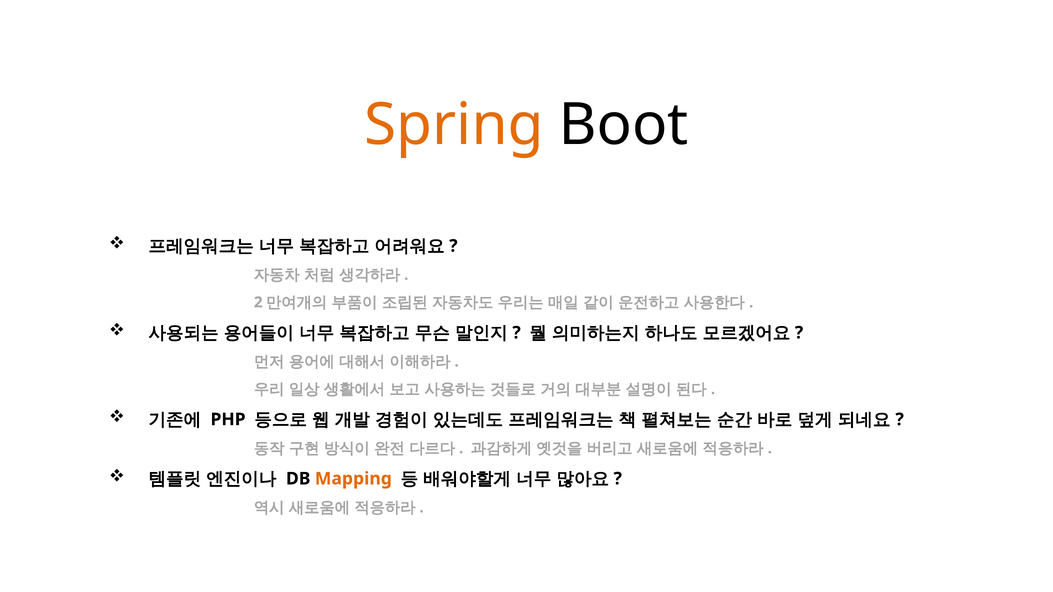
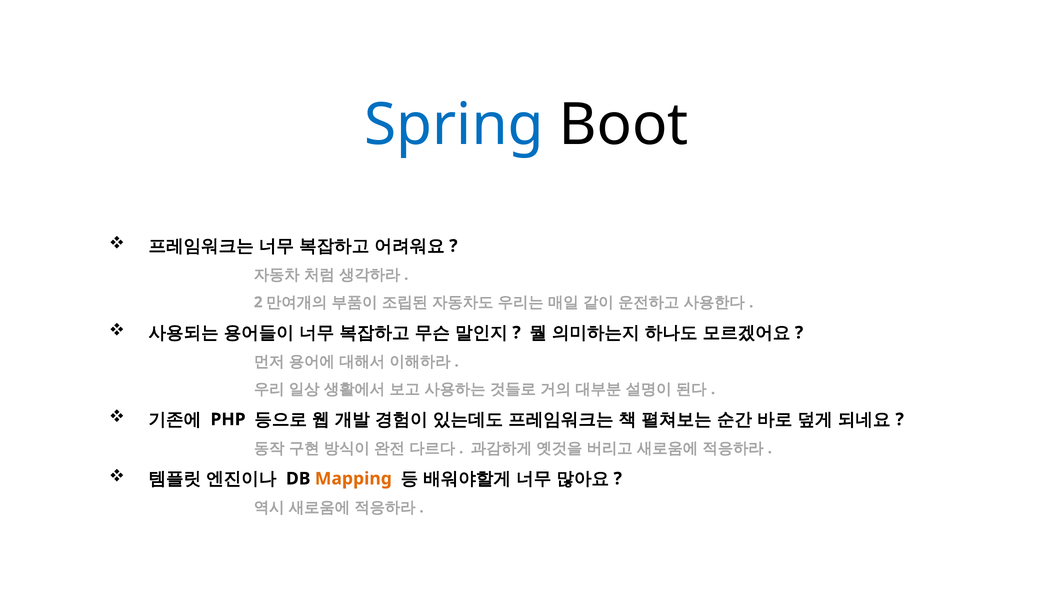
Spring colour: orange -> blue (454, 125)
